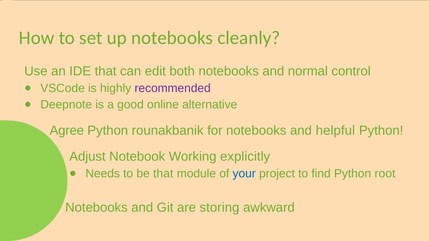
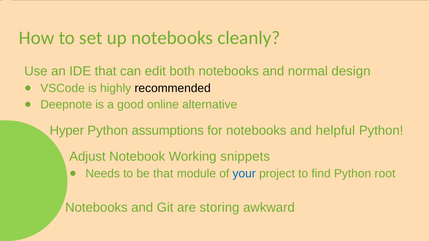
control: control -> design (351, 71)
recommended colour: purple -> black (173, 88)
Agree: Agree -> Hyper (67, 131)
rounakbanik: rounakbanik -> assumptions (168, 131)
explicitly: explicitly -> snippets (245, 157)
